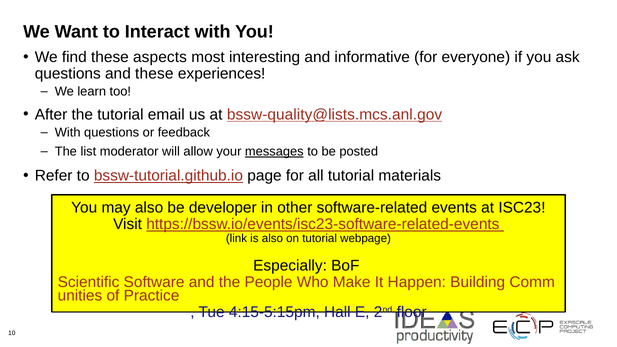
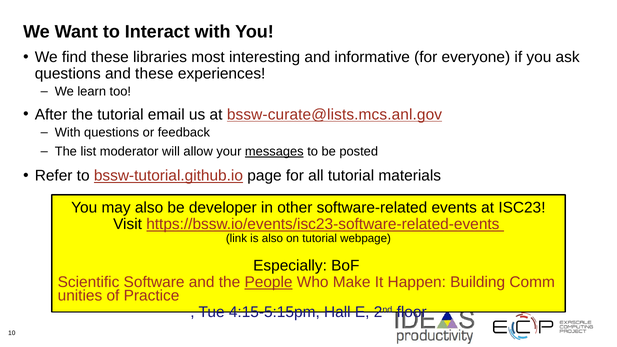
aspects: aspects -> libraries (160, 57)
bssw-quality@lists.mcs.anl.gov: bssw-quality@lists.mcs.anl.gov -> bssw-curate@lists.mcs.anl.gov (334, 115)
People underline: none -> present (269, 282)
